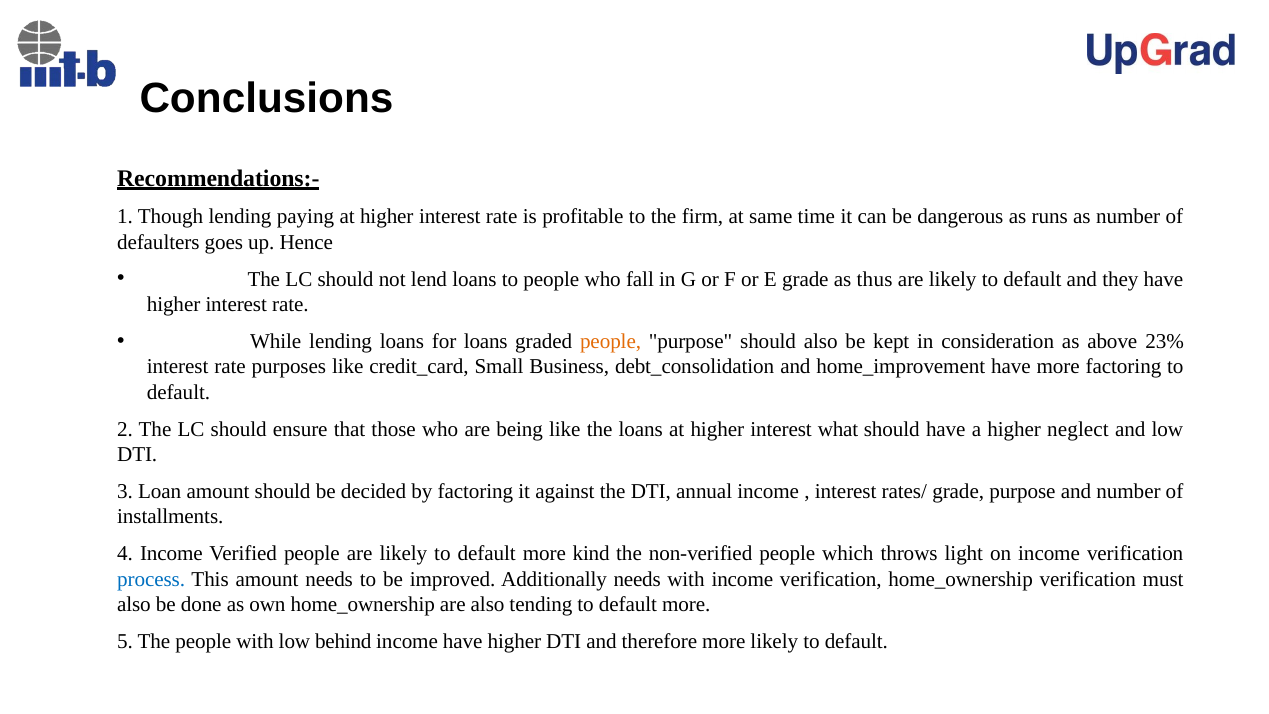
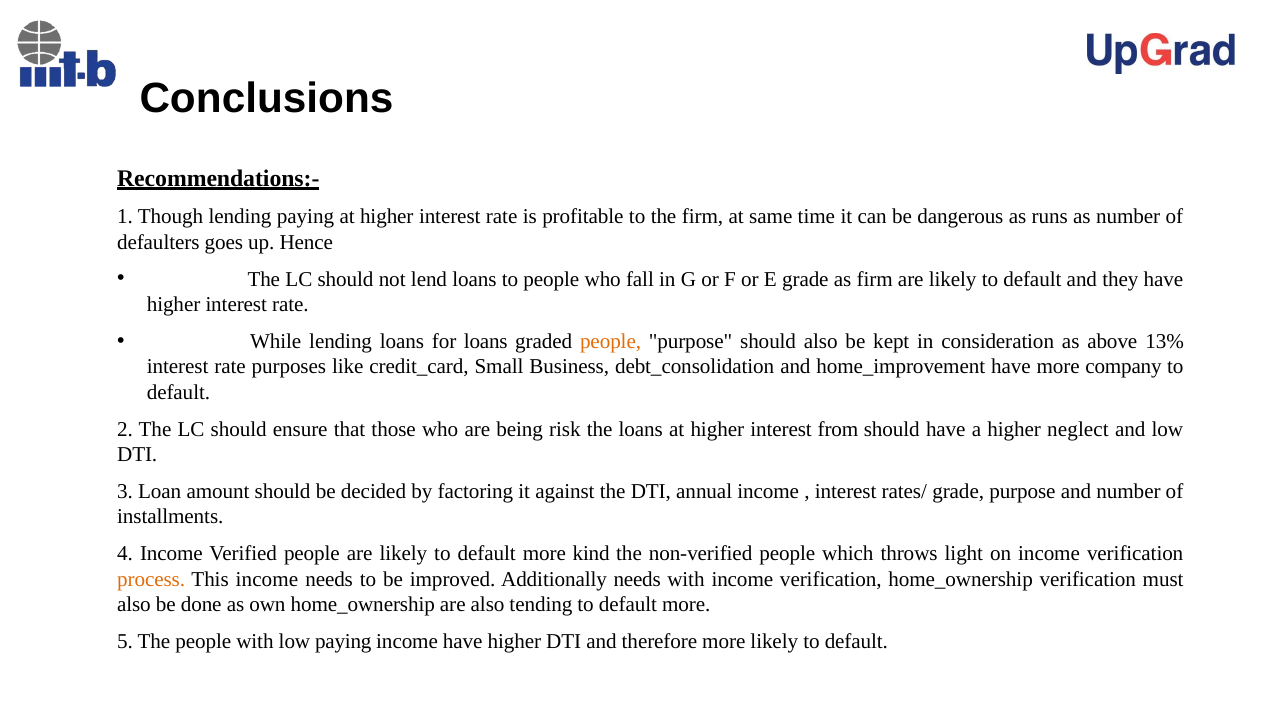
as thus: thus -> firm (875, 279)
23%: 23% -> 13% (1165, 341)
more factoring: factoring -> company (1124, 367)
being like: like -> risk (565, 429)
what: what -> from (838, 429)
process colour: blue -> orange (151, 579)
This amount: amount -> income (267, 579)
low behind: behind -> paying (343, 641)
